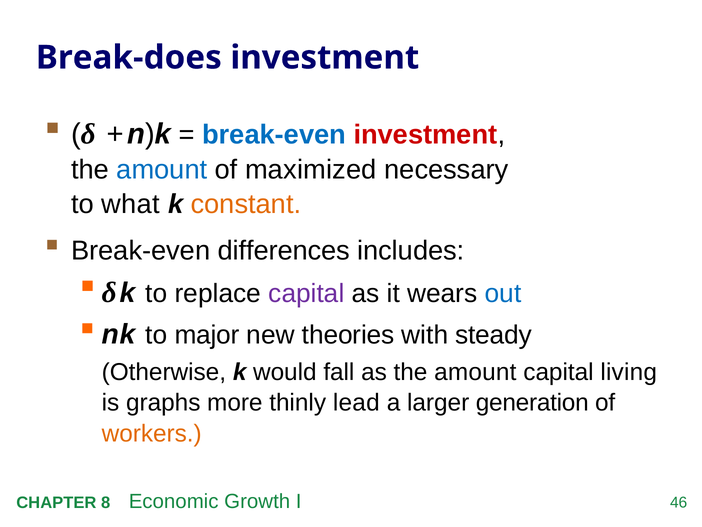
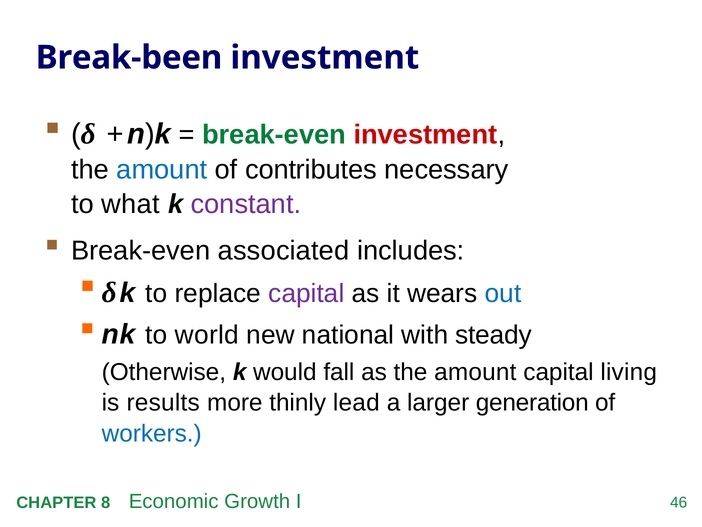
Break-does: Break-does -> Break-been (129, 58)
break-even colour: blue -> green (274, 135)
maximized: maximized -> contributes (311, 169)
constant colour: orange -> purple (246, 204)
differences: differences -> associated (284, 251)
major: major -> world (207, 335)
theories: theories -> national (348, 335)
graphs: graphs -> results (163, 402)
workers colour: orange -> blue (152, 433)
